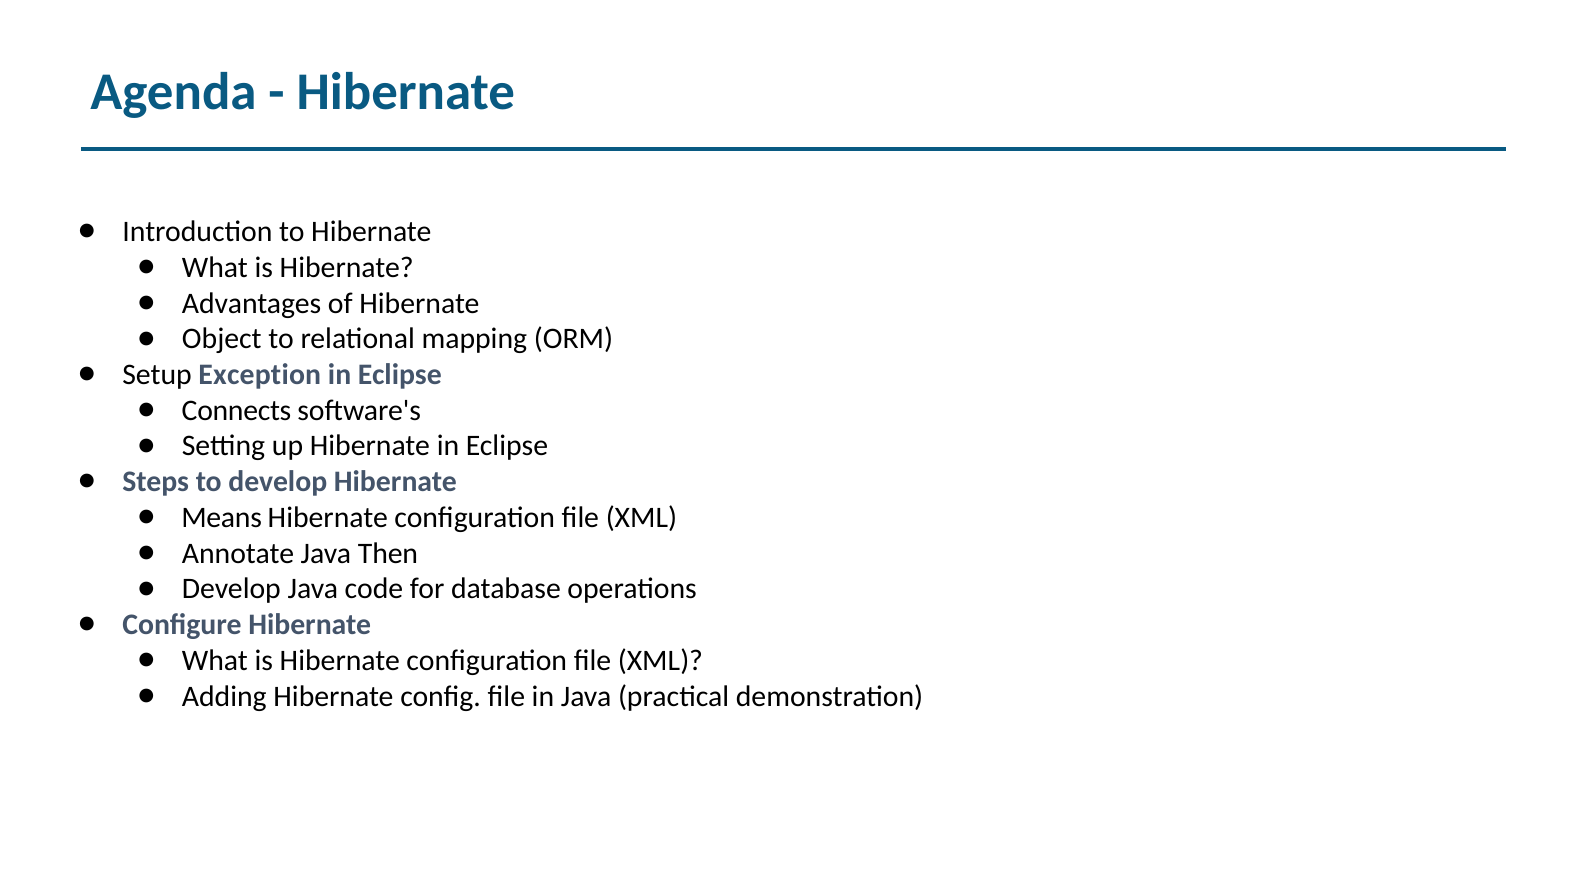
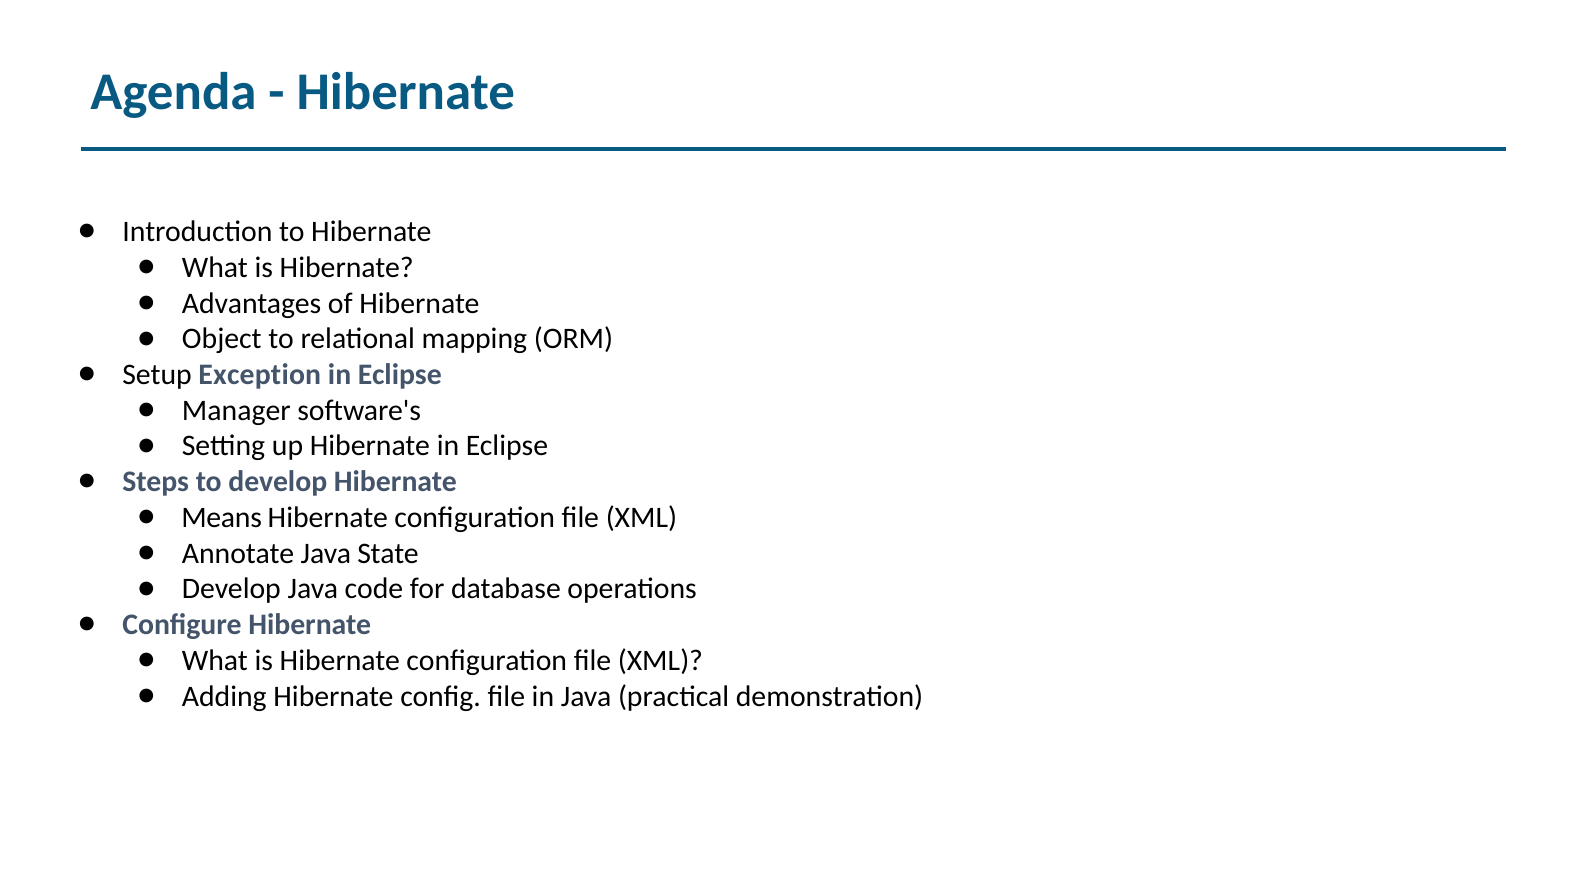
Connects: Connects -> Manager (236, 410)
Then: Then -> State (388, 553)
